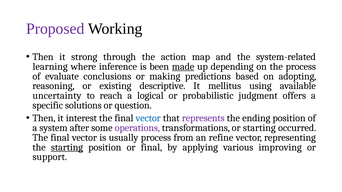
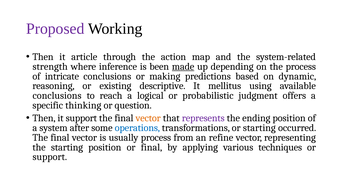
strong: strong -> article (84, 57)
learning: learning -> strength (50, 67)
evaluate: evaluate -> intricate (62, 76)
adopting: adopting -> dynamic (297, 76)
uncertainty: uncertainty -> conclusions (57, 96)
solutions: solutions -> thinking (83, 105)
it interest: interest -> support (81, 118)
vector colour: blue -> orange (148, 118)
operations colour: purple -> blue (137, 128)
starting underline: present -> none (67, 148)
improving: improving -> techniques (280, 148)
